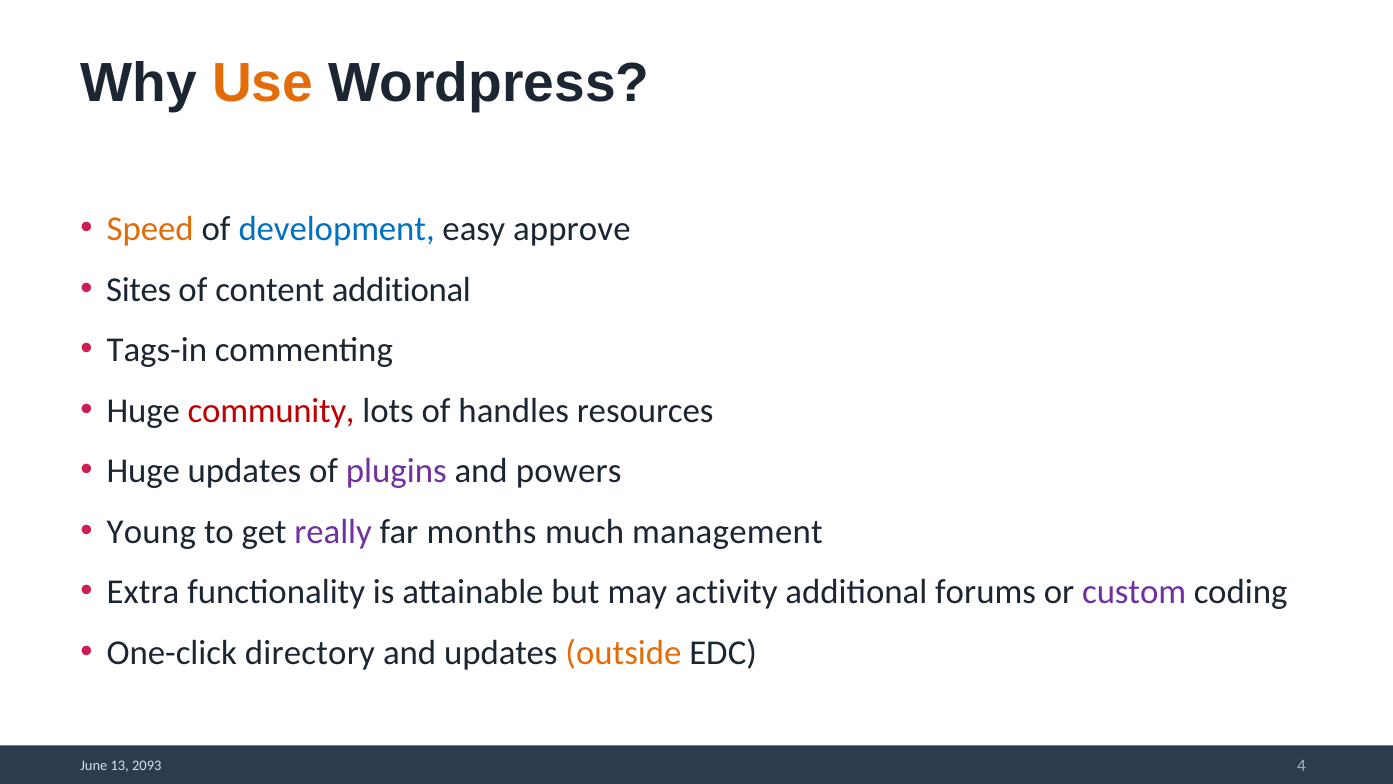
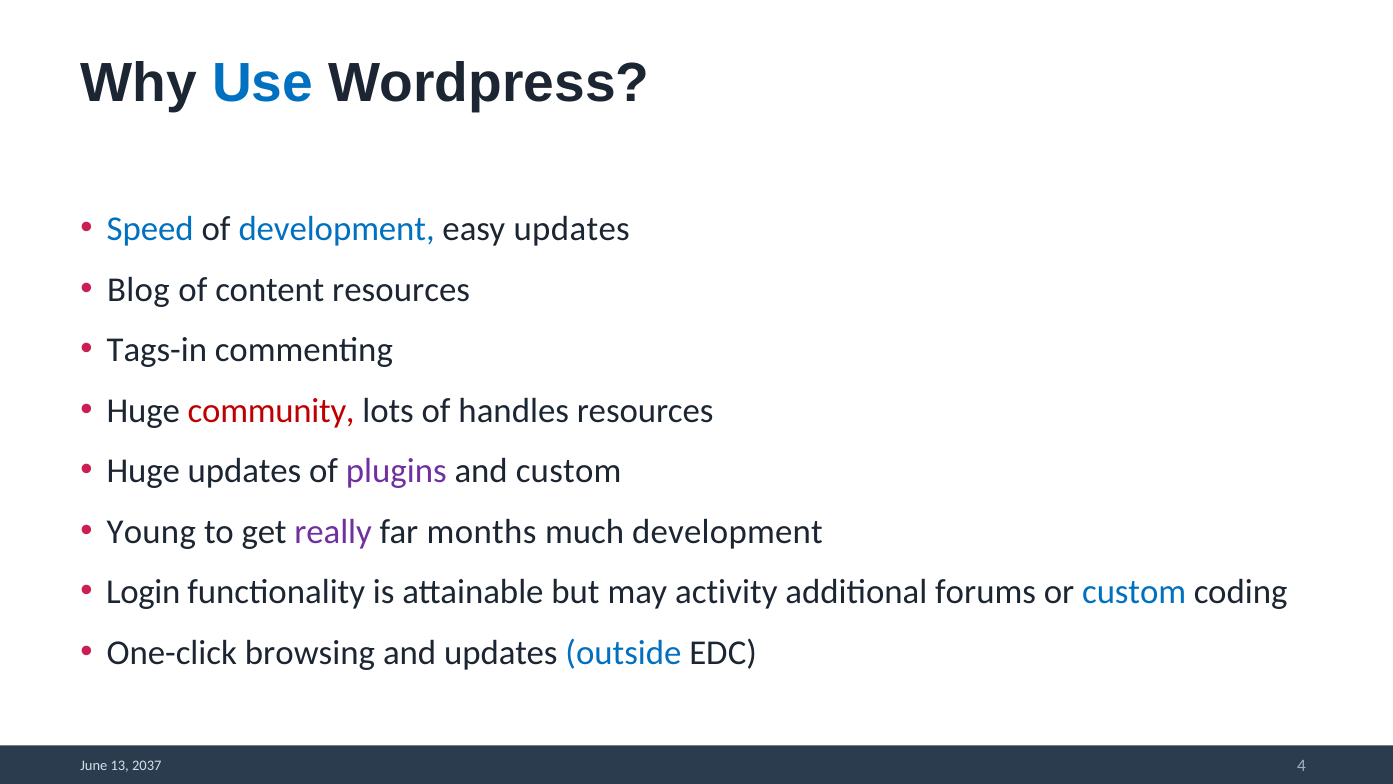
Use colour: orange -> blue (263, 83)
Speed colour: orange -> blue (150, 229)
easy approve: approve -> updates (572, 229)
Sites: Sites -> Blog (138, 290)
content additional: additional -> resources (401, 290)
and powers: powers -> custom (569, 471)
much management: management -> development (727, 531)
Extra: Extra -> Login (143, 592)
custom colour: purple -> blue (1134, 592)
directory: directory -> browsing (310, 652)
outside colour: orange -> blue (623, 652)
2093: 2093 -> 2037 (147, 765)
